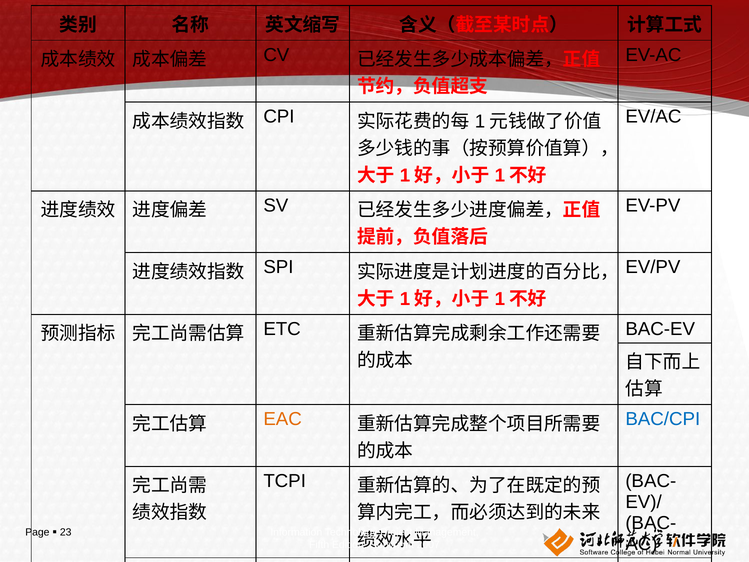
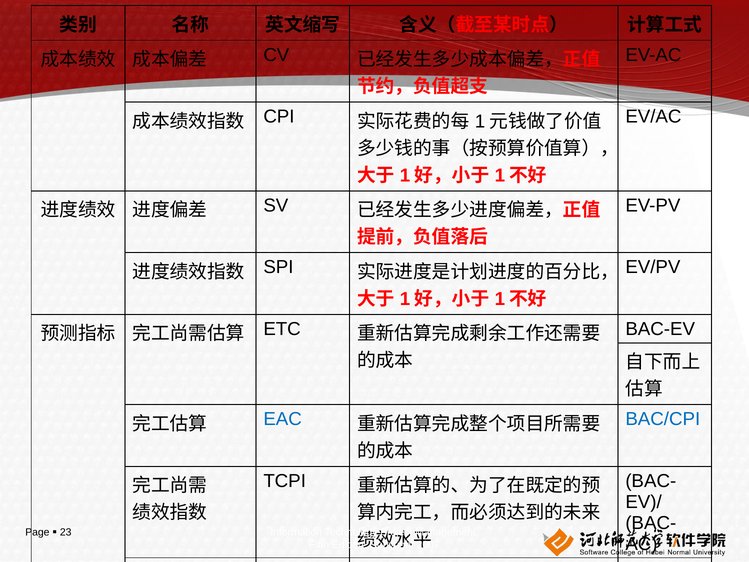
EAC colour: orange -> blue (283, 419)
